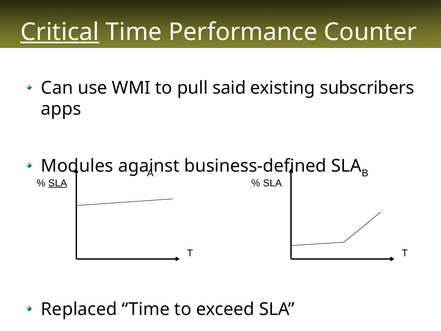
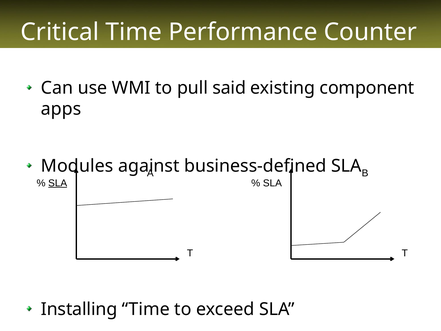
Critical underline: present -> none (60, 32)
subscribers: subscribers -> component (367, 88)
Replaced: Replaced -> Installing (79, 309)
